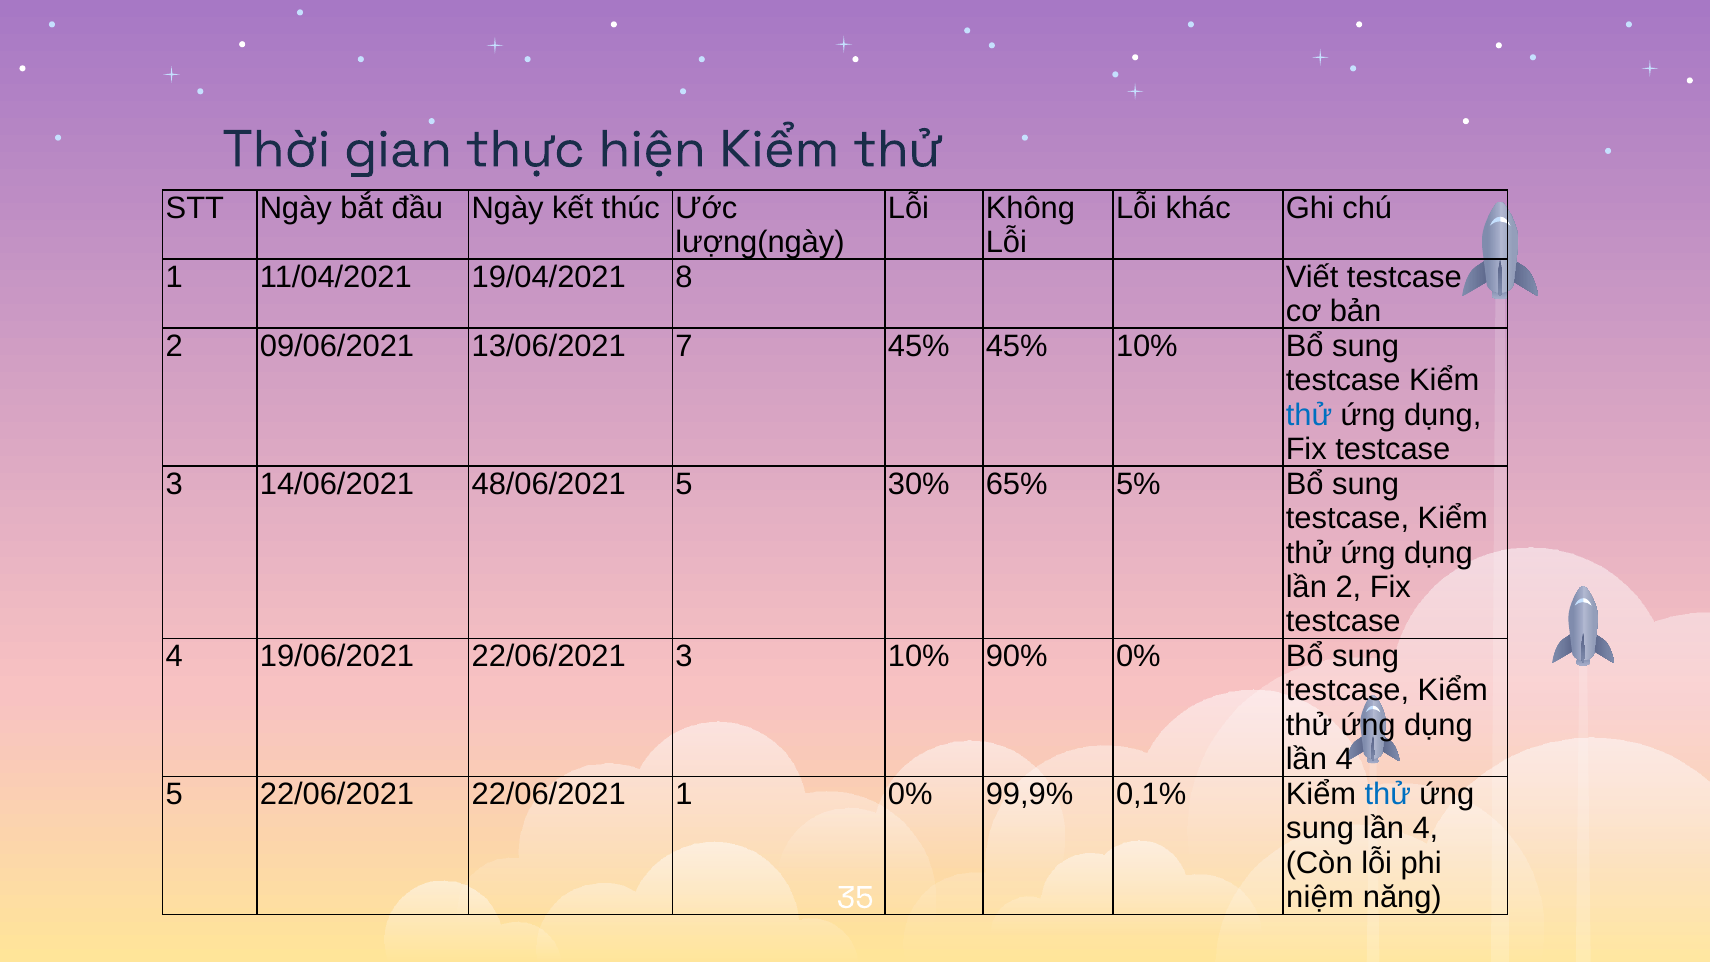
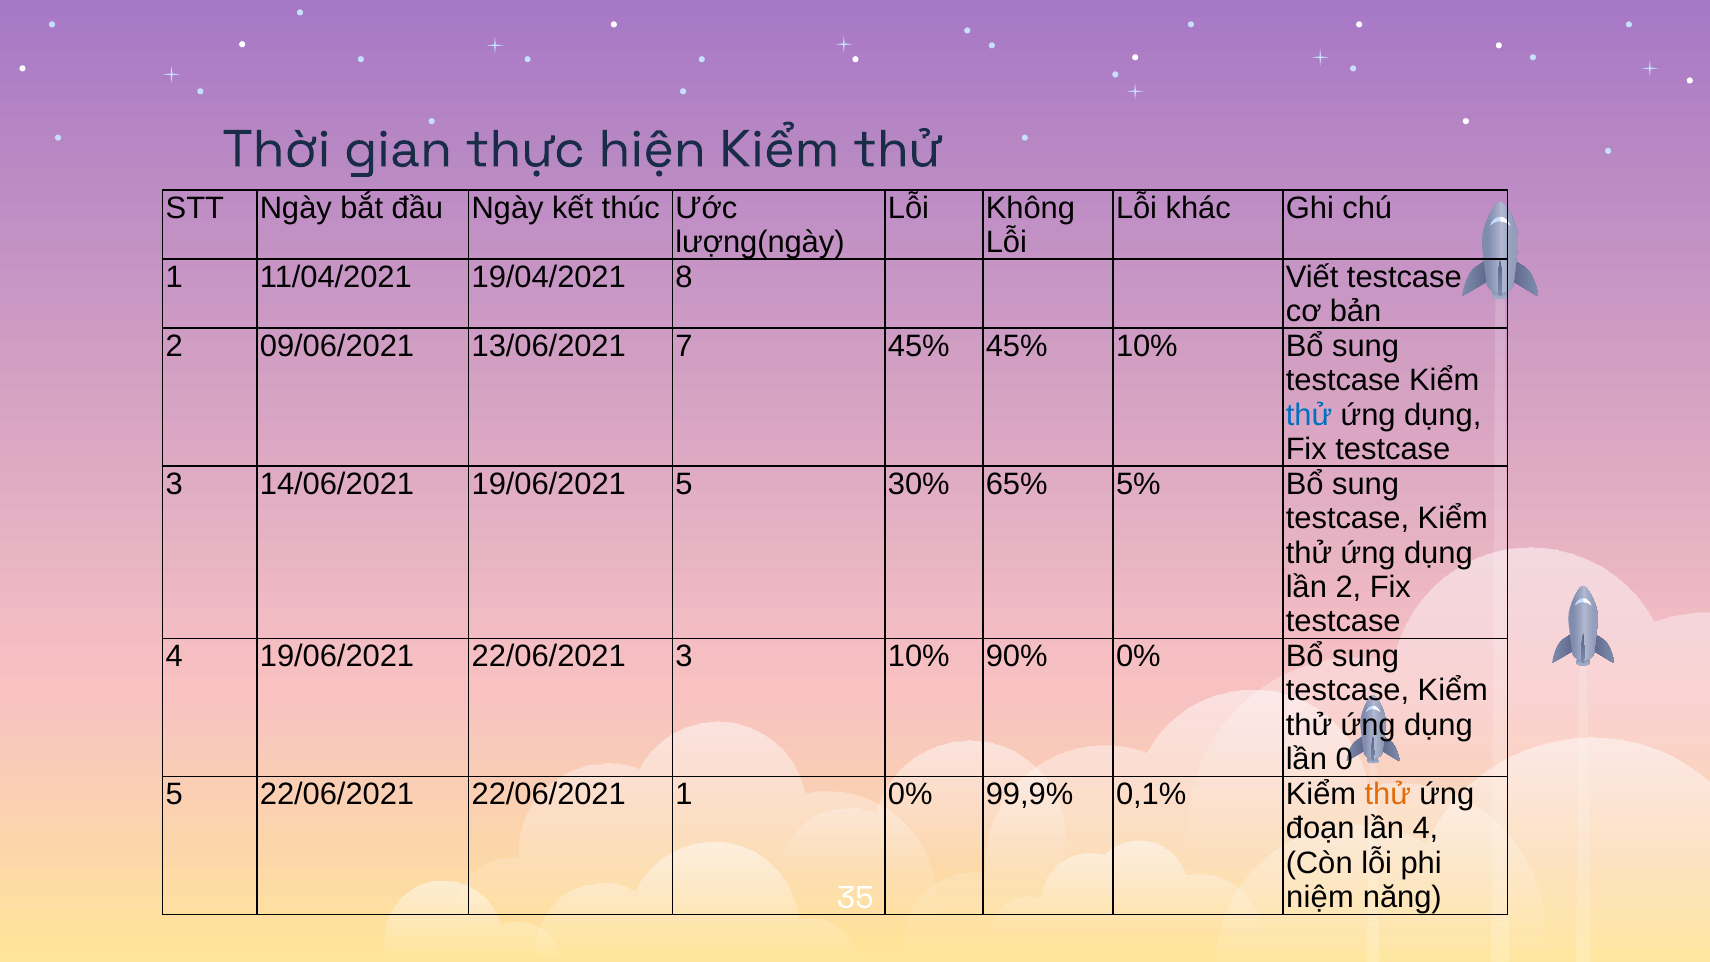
14/06/2021 48/06/2021: 48/06/2021 -> 19/06/2021 (549, 484)
4: 4 -> 0 (1344, 760)
thử colour: blue -> orange (1388, 794)
sung: sung -> đoạn (1320, 829)
